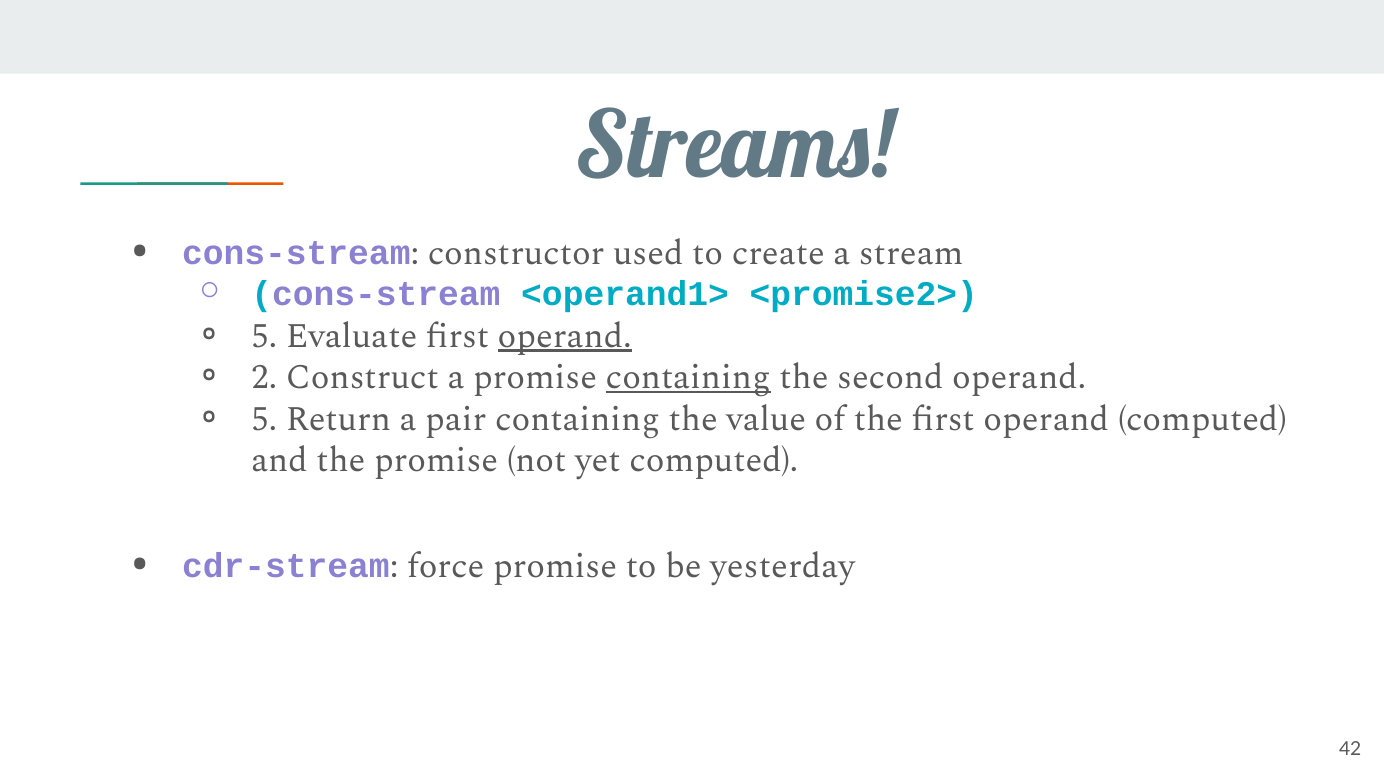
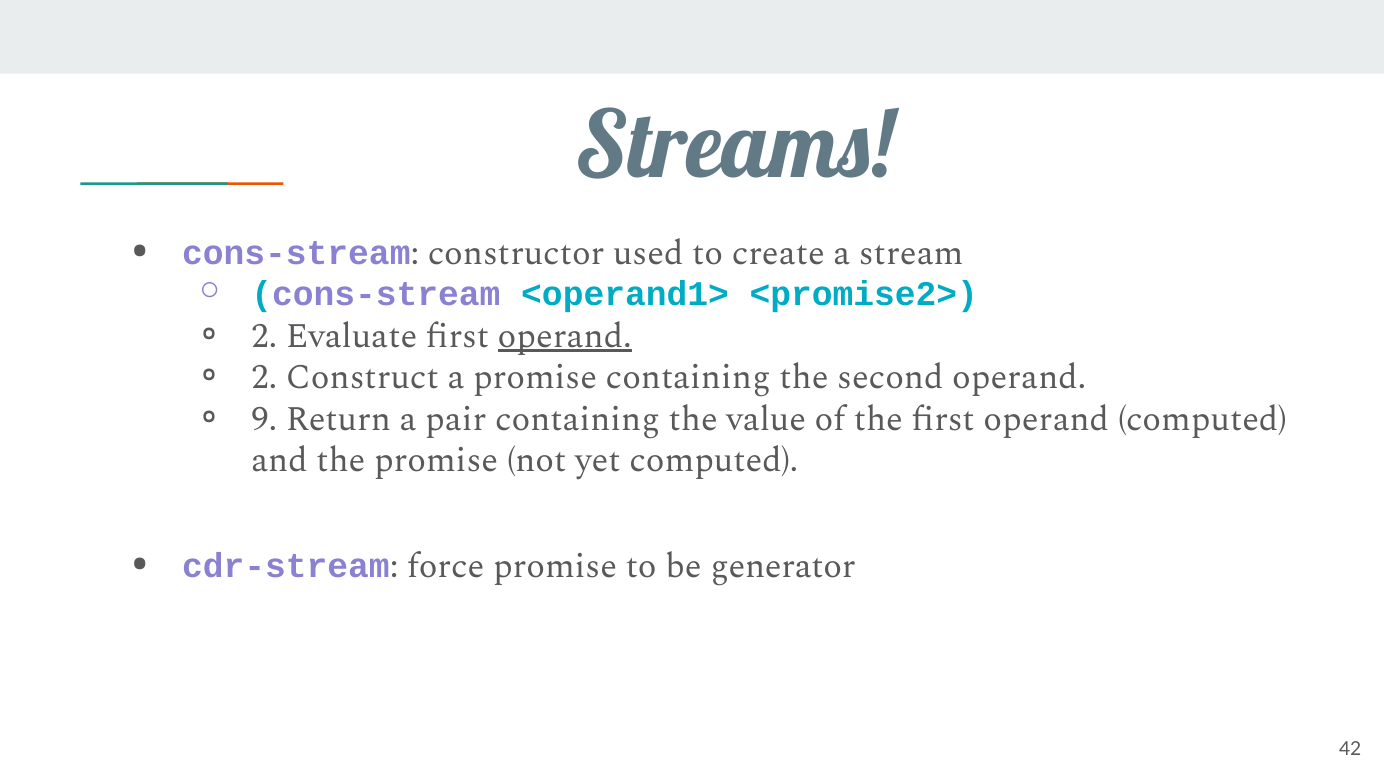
5: 5 -> 2 (264, 336)
containing underline: present -> none (688, 377)
5: 5 -> 9 (264, 419)
yesterday: yesterday -> generator (783, 567)
